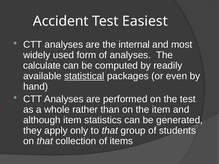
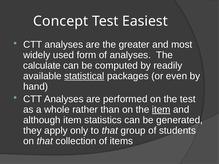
Accident: Accident -> Concept (61, 21)
internal: internal -> greater (134, 45)
item underline: none -> present (161, 110)
